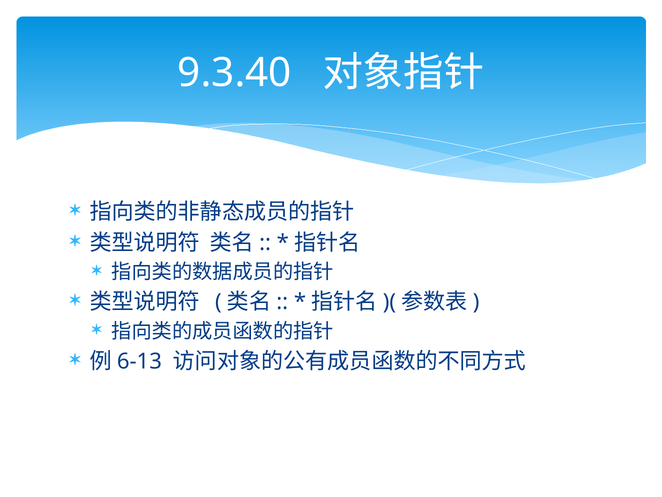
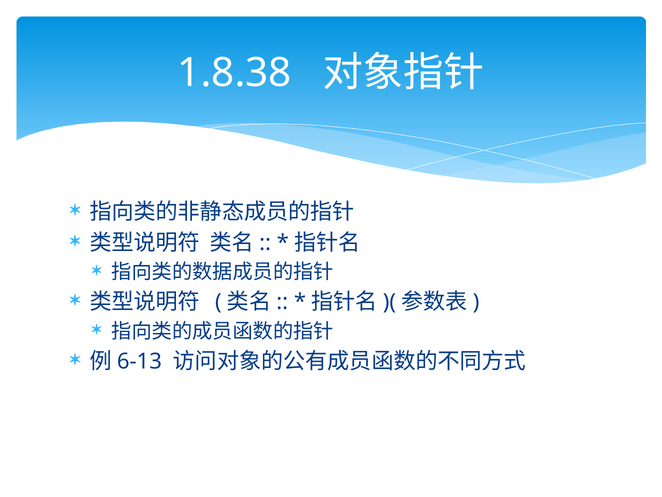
9.3.40: 9.3.40 -> 1.8.38 (235, 73)
